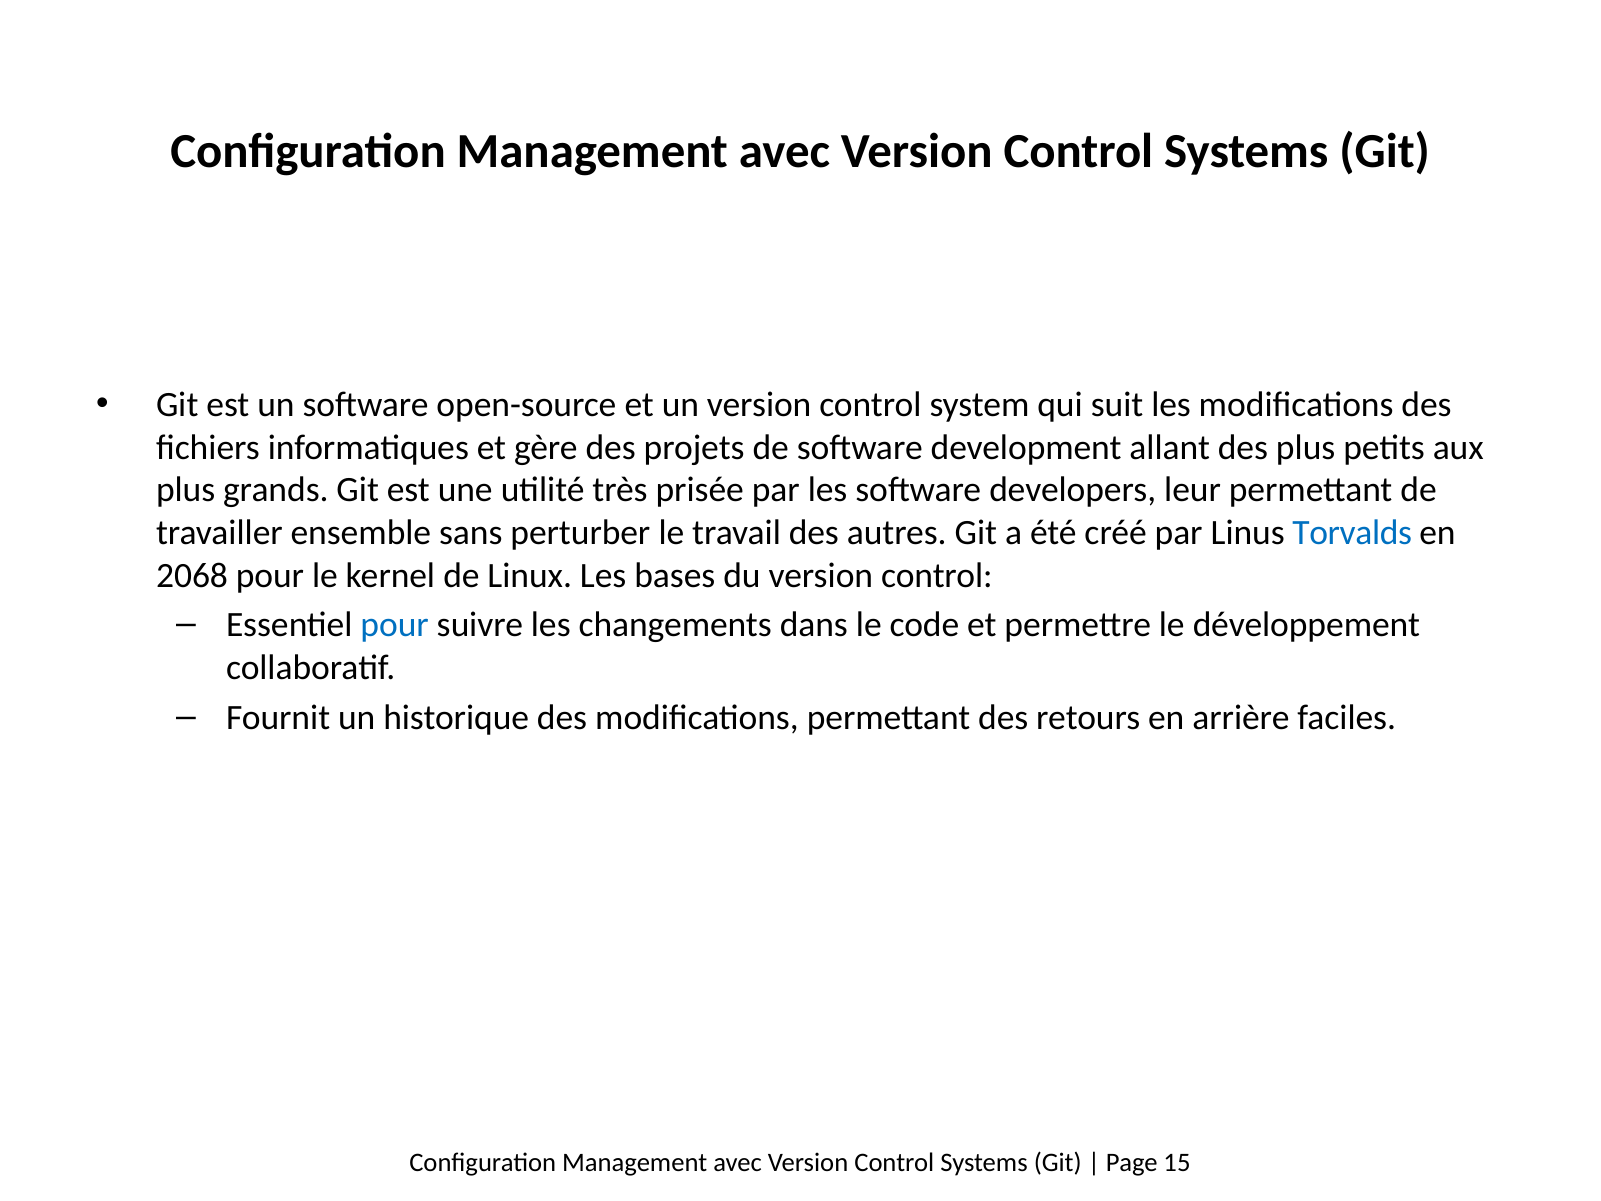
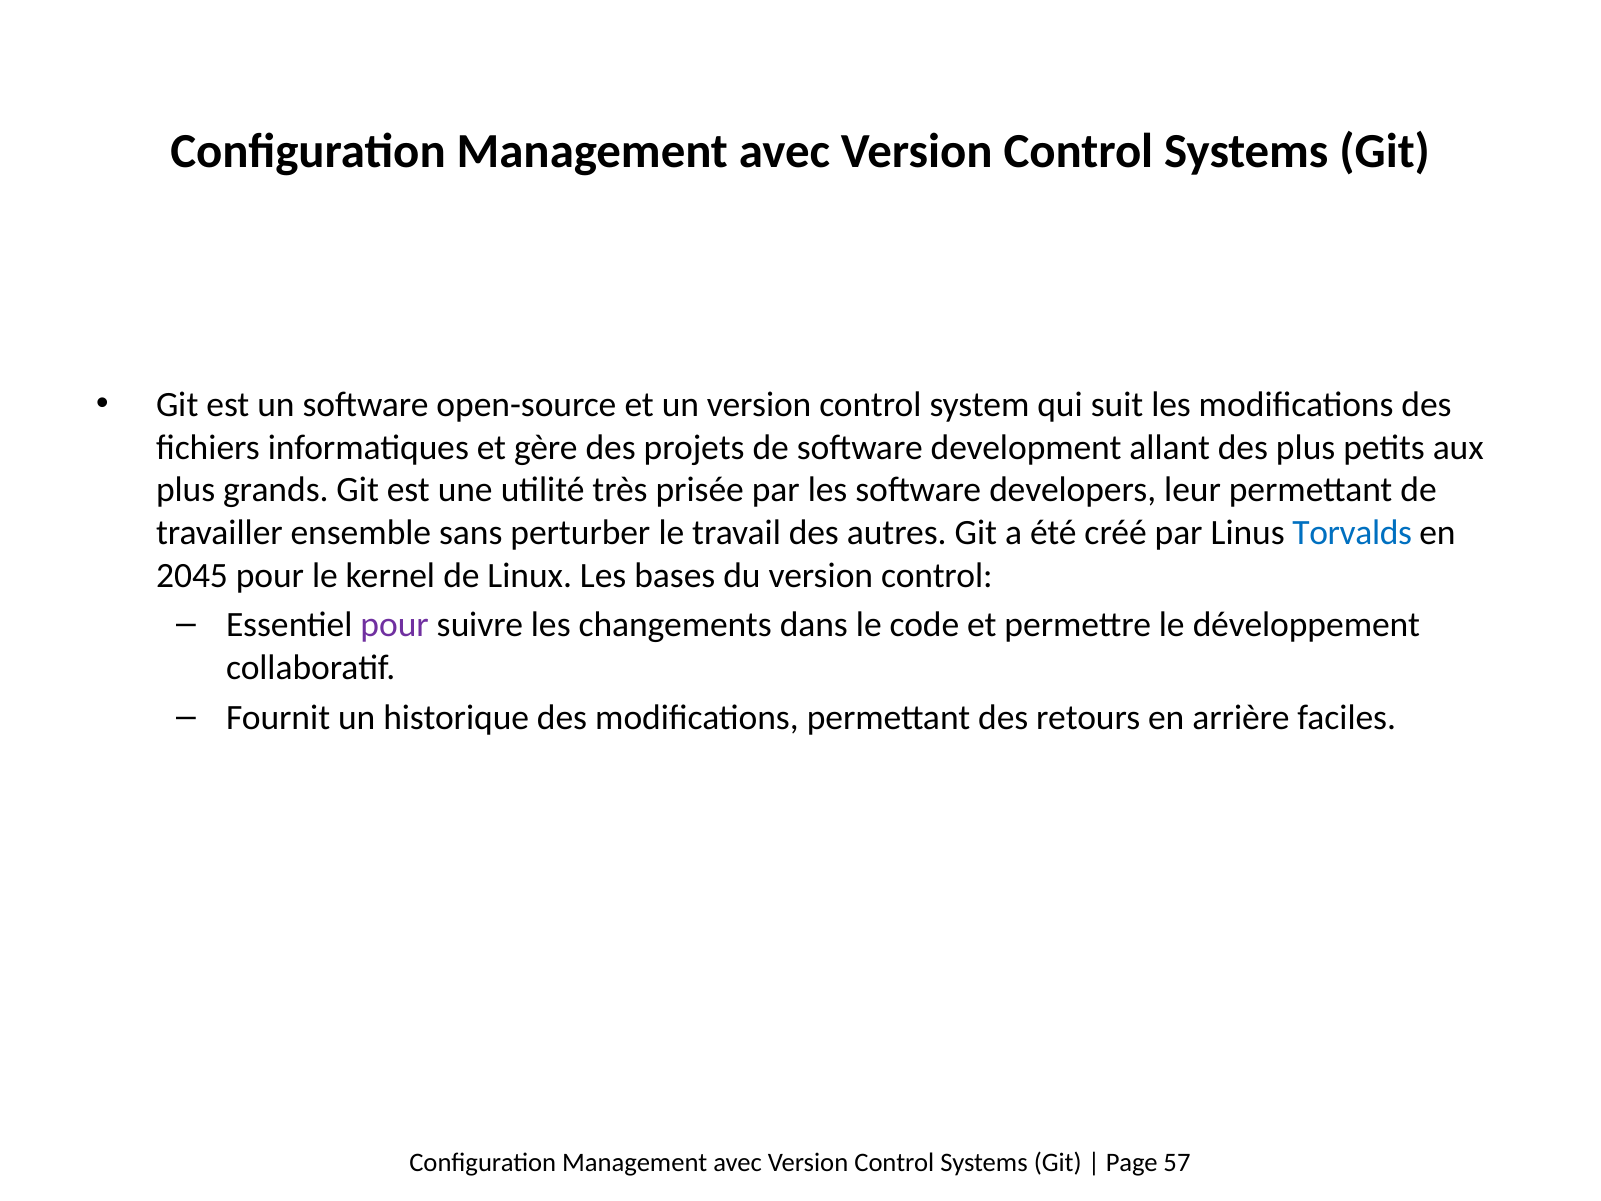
2068: 2068 -> 2045 (192, 575)
pour colour: blue -> purple (395, 625)
15: 15 -> 57 (1177, 1162)
